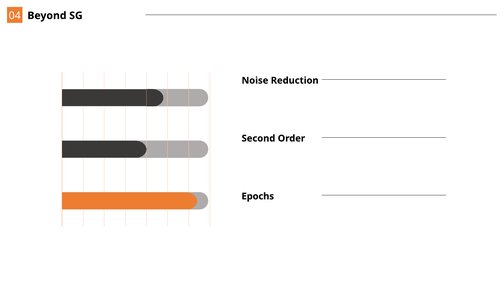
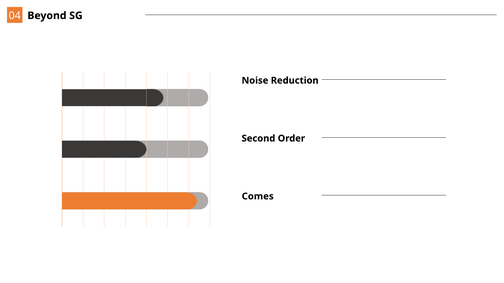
Epochs: Epochs -> Comes (258, 197)
